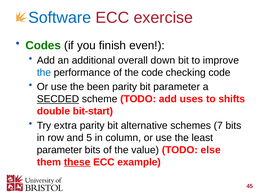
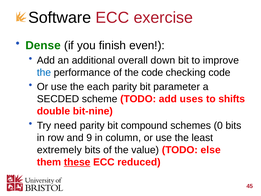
Software colour: blue -> black (60, 18)
Codes: Codes -> Dense (43, 45)
been: been -> each (98, 87)
SECDED underline: present -> none (58, 99)
bit-start: bit-start -> bit-nine (93, 111)
extra: extra -> need (65, 125)
alternative: alternative -> compound (144, 125)
7: 7 -> 0 (218, 125)
5: 5 -> 9 (89, 138)
parameter: parameter -> extremely (59, 150)
example: example -> reduced (139, 162)
